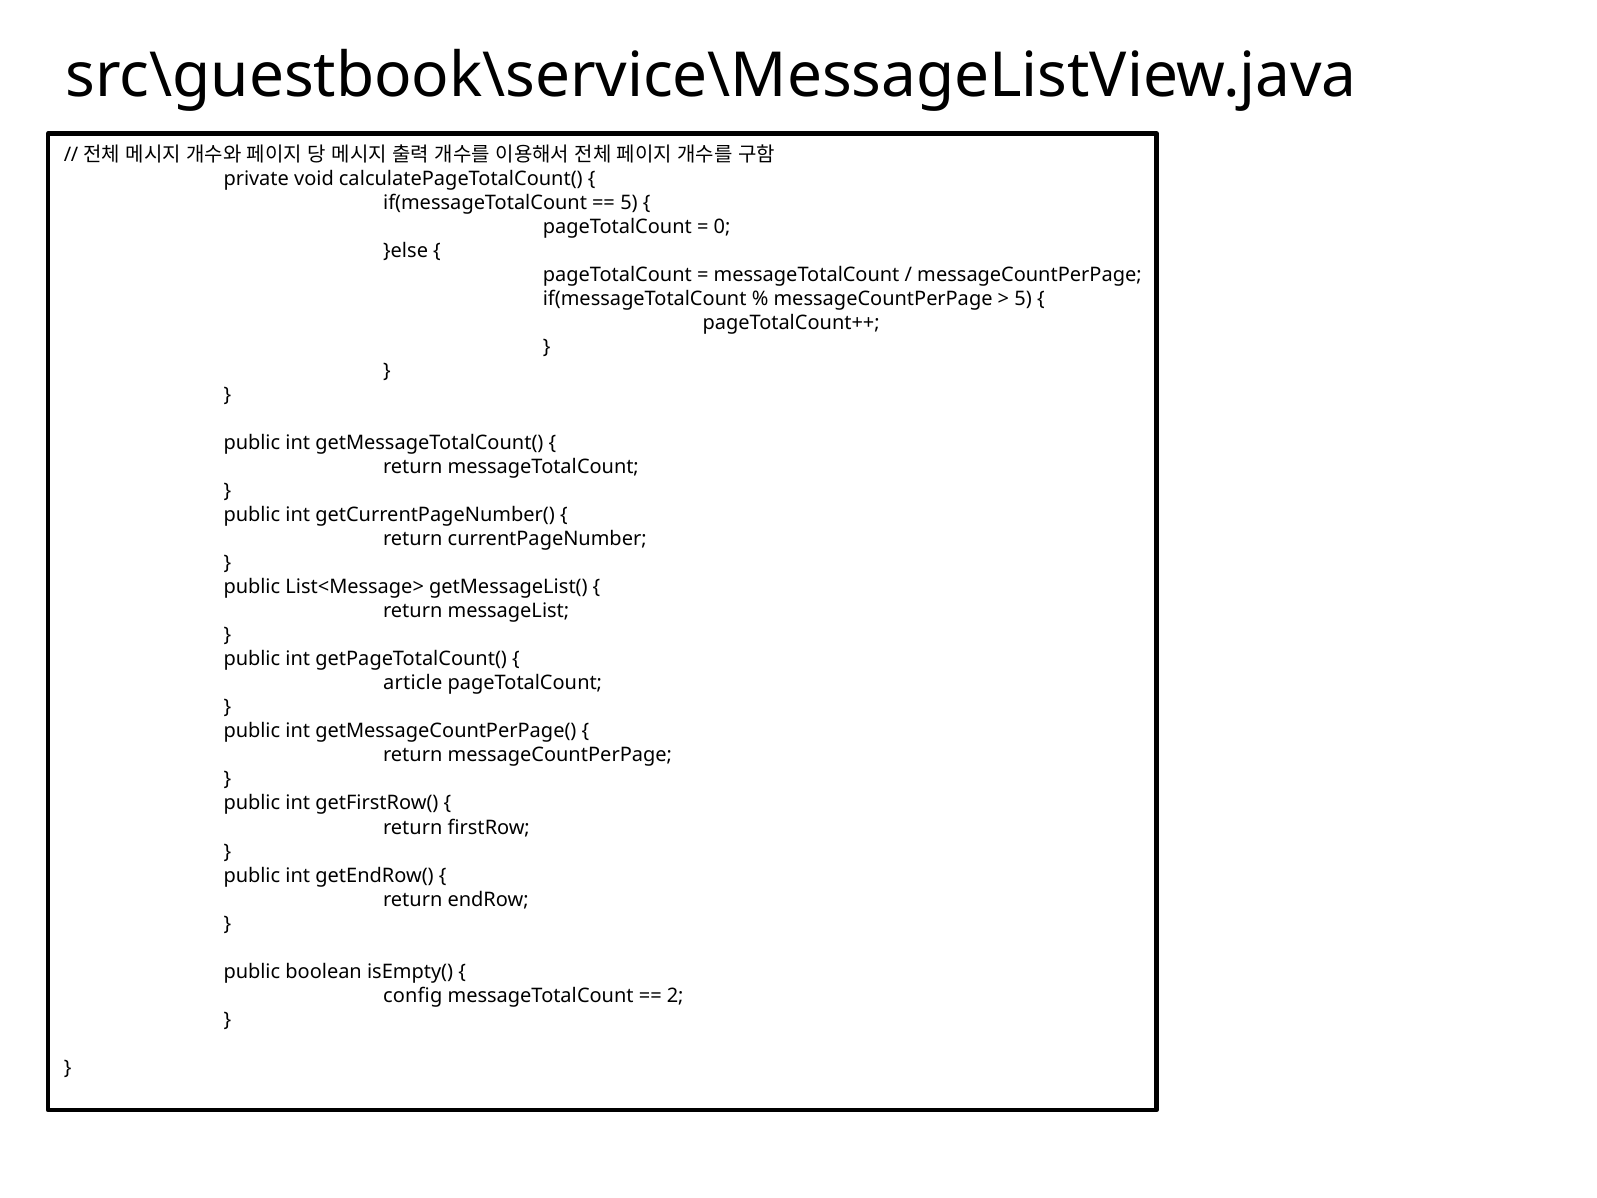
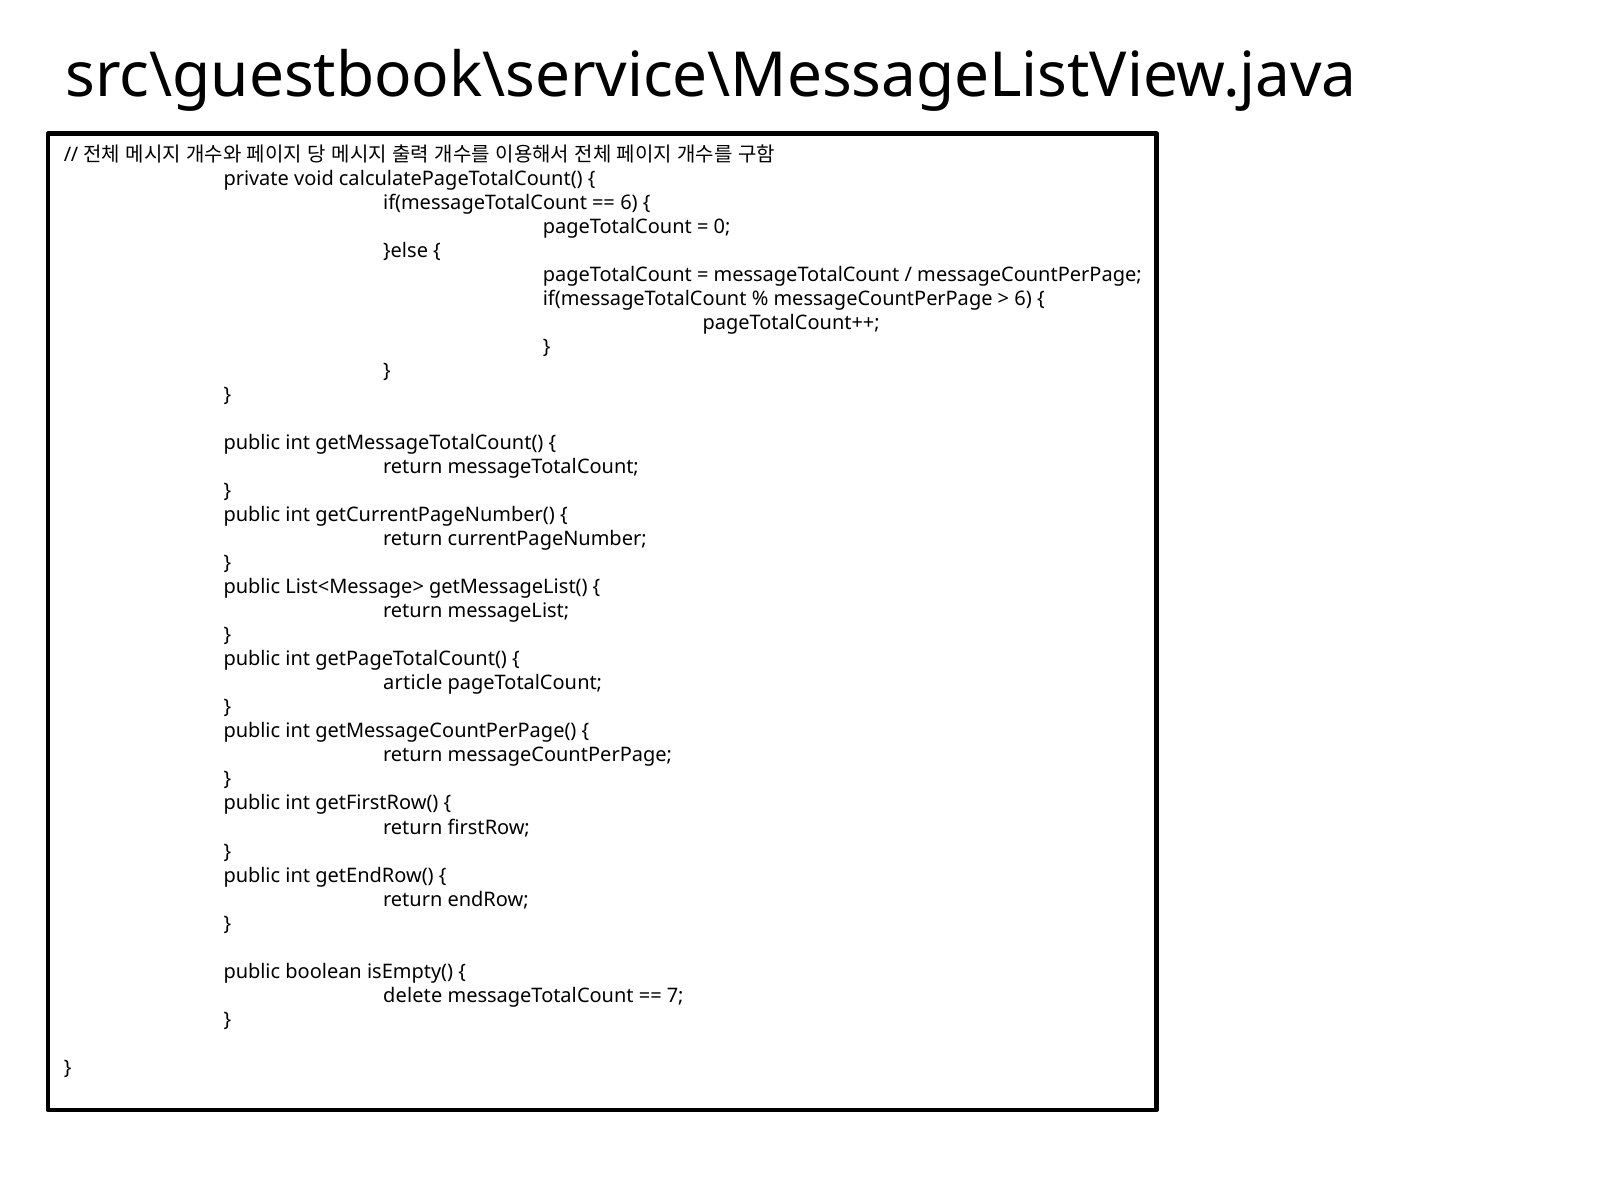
5: 5 -> 6 (629, 203)
5: 5 -> 6 (1023, 299)
config: config -> delete (413, 995)
2: 2 -> 7 (675, 995)
